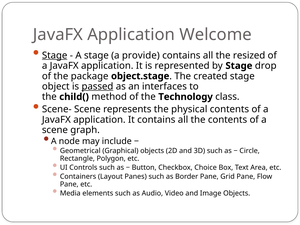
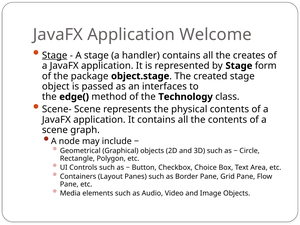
provide: provide -> handler (141, 55)
resized: resized -> creates (249, 55)
drop: drop -> form (266, 66)
passed underline: present -> none (97, 86)
child(: child( -> edge( (74, 97)
